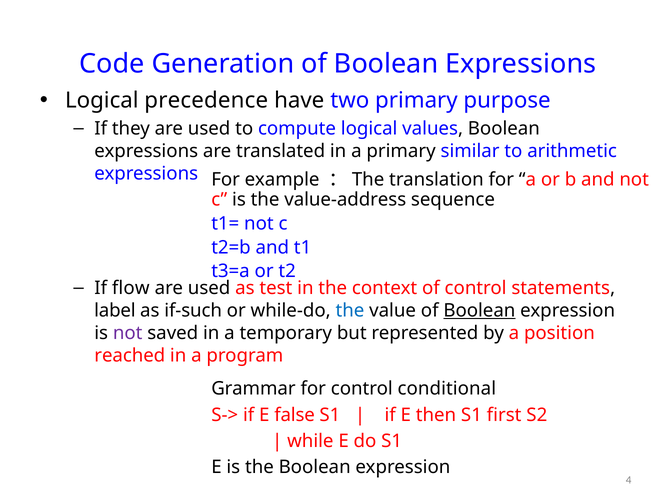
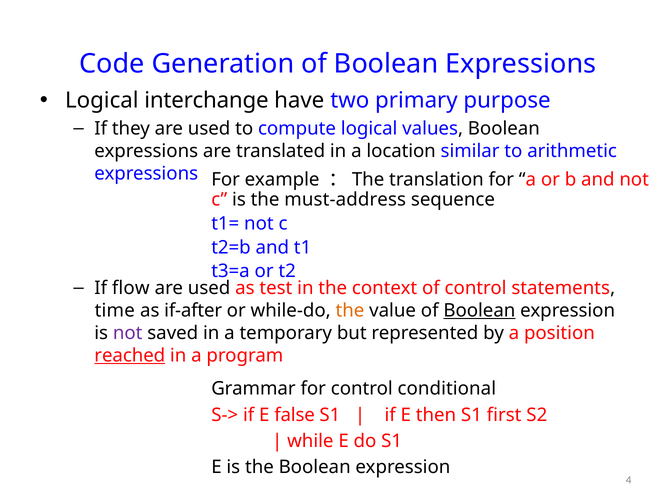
precedence: precedence -> interchange (206, 101)
a primary: primary -> location (401, 151)
value-address: value-address -> must-address (345, 200)
label: label -> time (115, 310)
if-such: if-such -> if-after (193, 310)
the colour: blue -> orange (350, 310)
reached underline: none -> present (130, 355)
